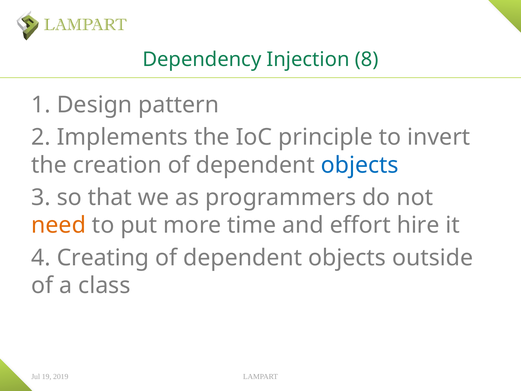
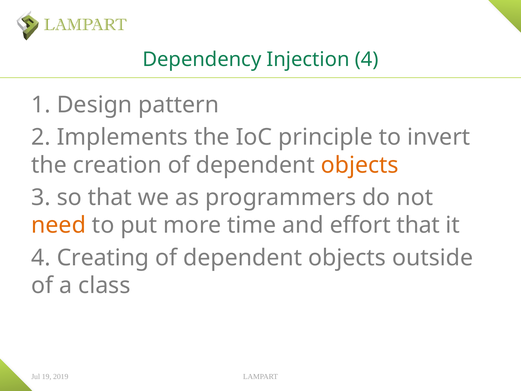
Injection 8: 8 -> 4 (367, 59)
objects colour: blue -> orange (360, 165)
effort hire: hire -> that (418, 225)
